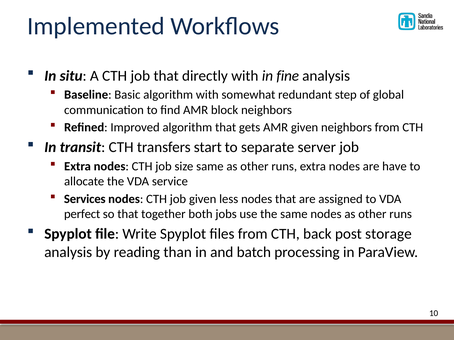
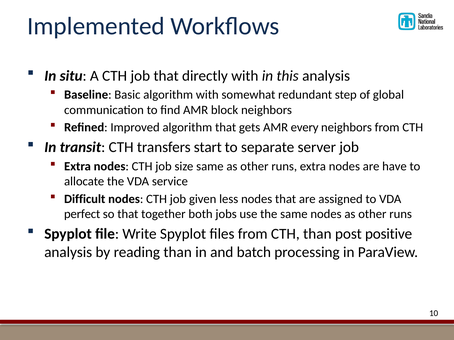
fine: fine -> this (288, 76)
AMR given: given -> every (305, 128)
Services: Services -> Difficult (85, 199)
CTH back: back -> than (317, 234)
storage: storage -> positive (389, 234)
